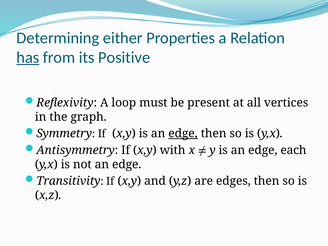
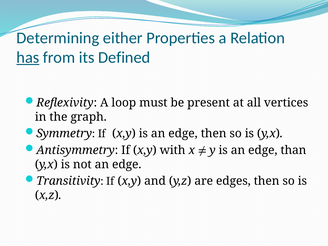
Positive: Positive -> Defined (124, 58)
edge underline: present -> none (183, 134)
each: each -> than (293, 150)
